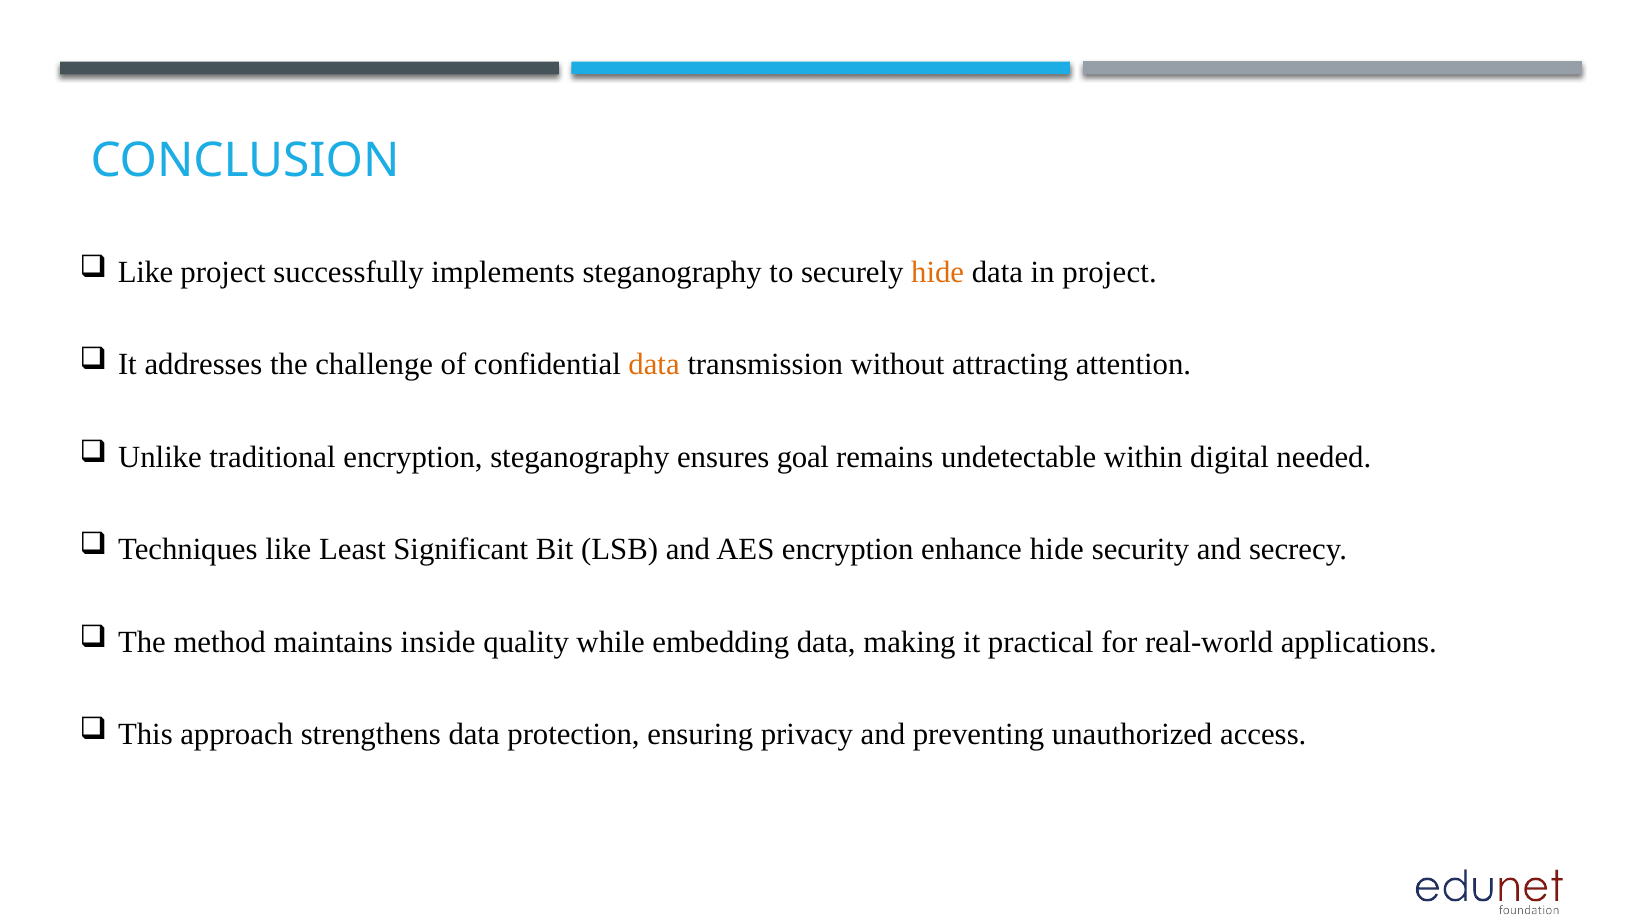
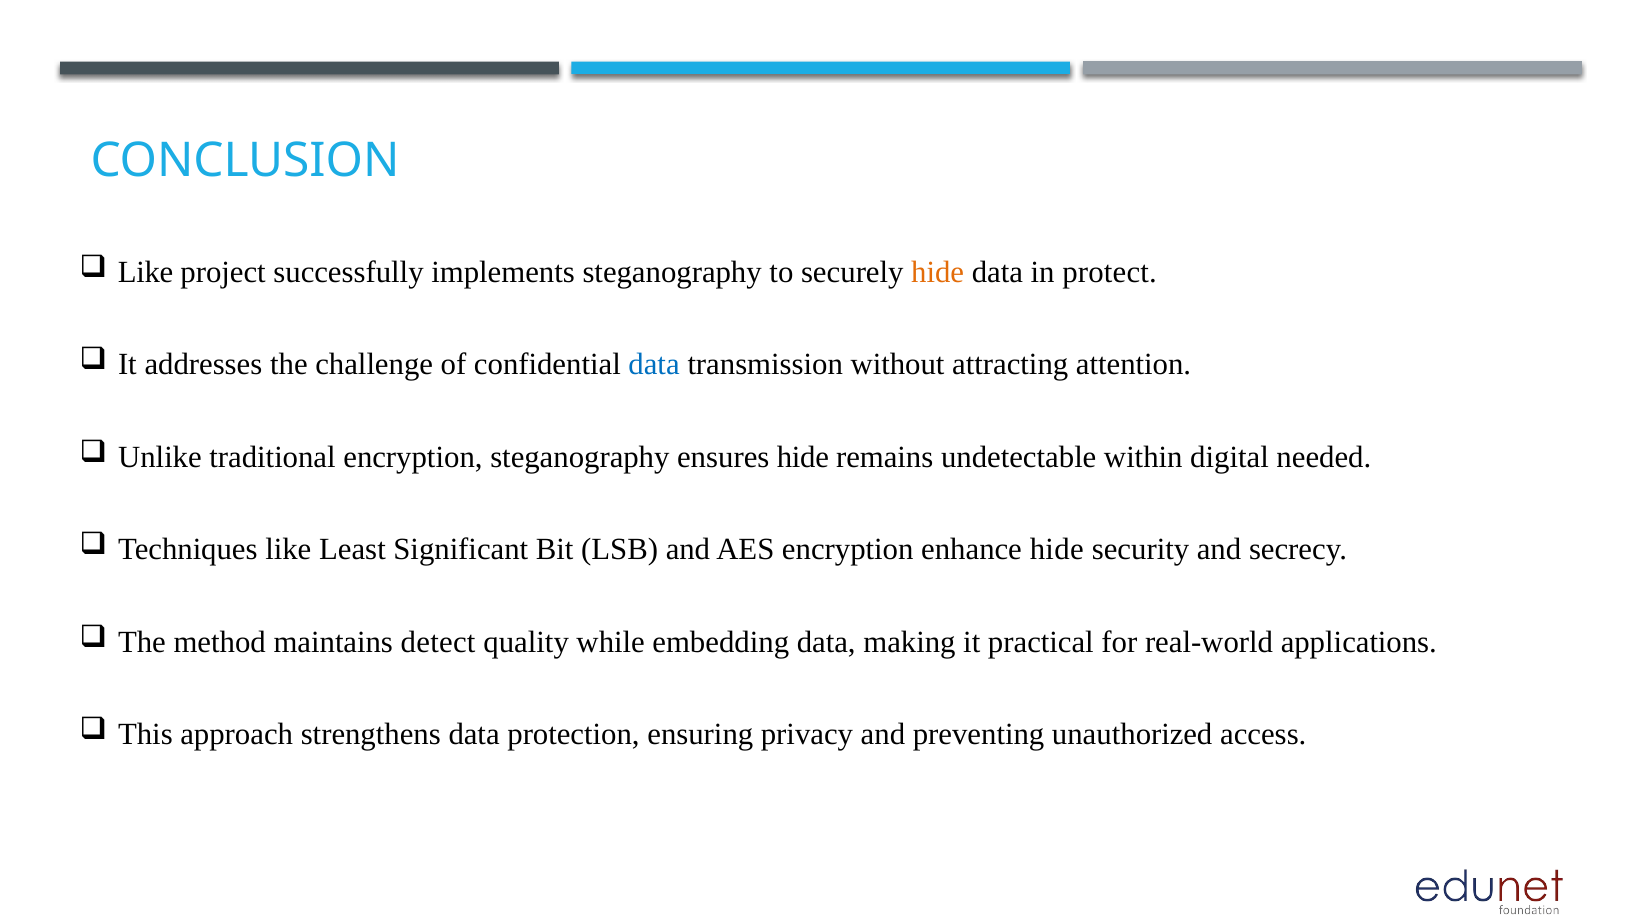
in project: project -> protect (1110, 272)
data colour: orange -> blue (654, 365)
ensures goal: goal -> hide (803, 457)
inside: inside -> detect (438, 642)
